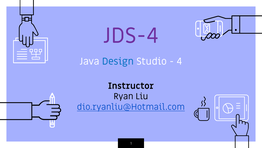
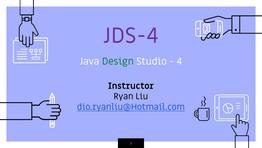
Design colour: blue -> green (118, 61)
